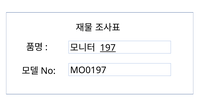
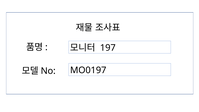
197 underline: present -> none (108, 48)
